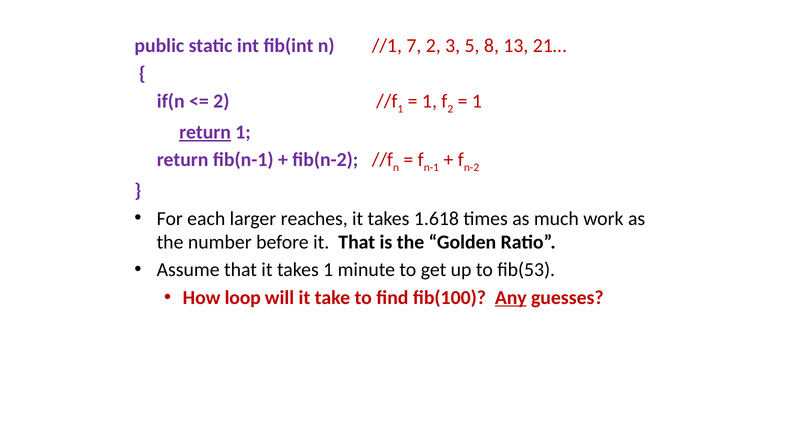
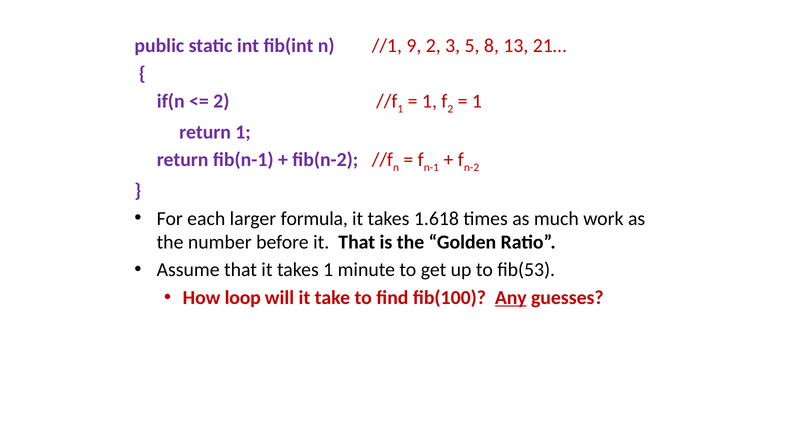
7: 7 -> 9 (414, 46)
return underline: present -> none (205, 132)
reaches: reaches -> formula (314, 218)
